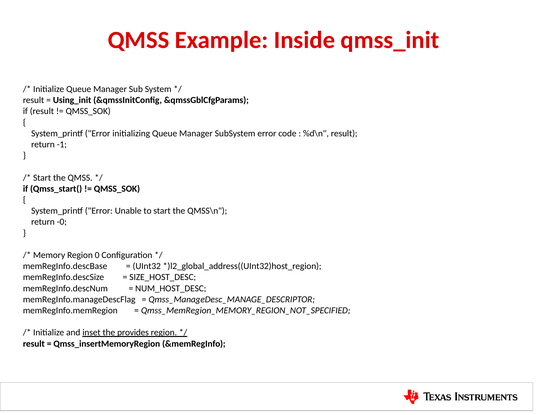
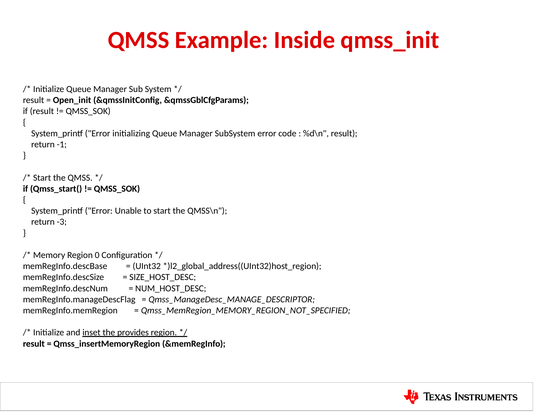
Using_init: Using_init -> Open_init (72, 100)
-0: -0 -> -3 (62, 222)
